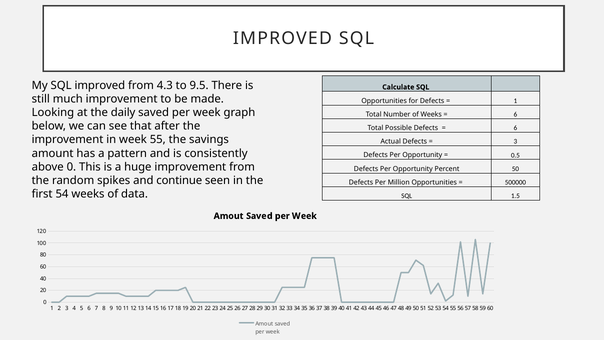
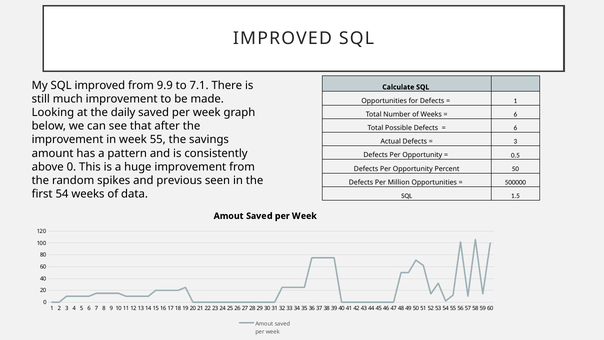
4.3: 4.3 -> 9.9 (165, 85)
9.5: 9.5 -> 7.1 (199, 85)
continue: continue -> previous (179, 180)
